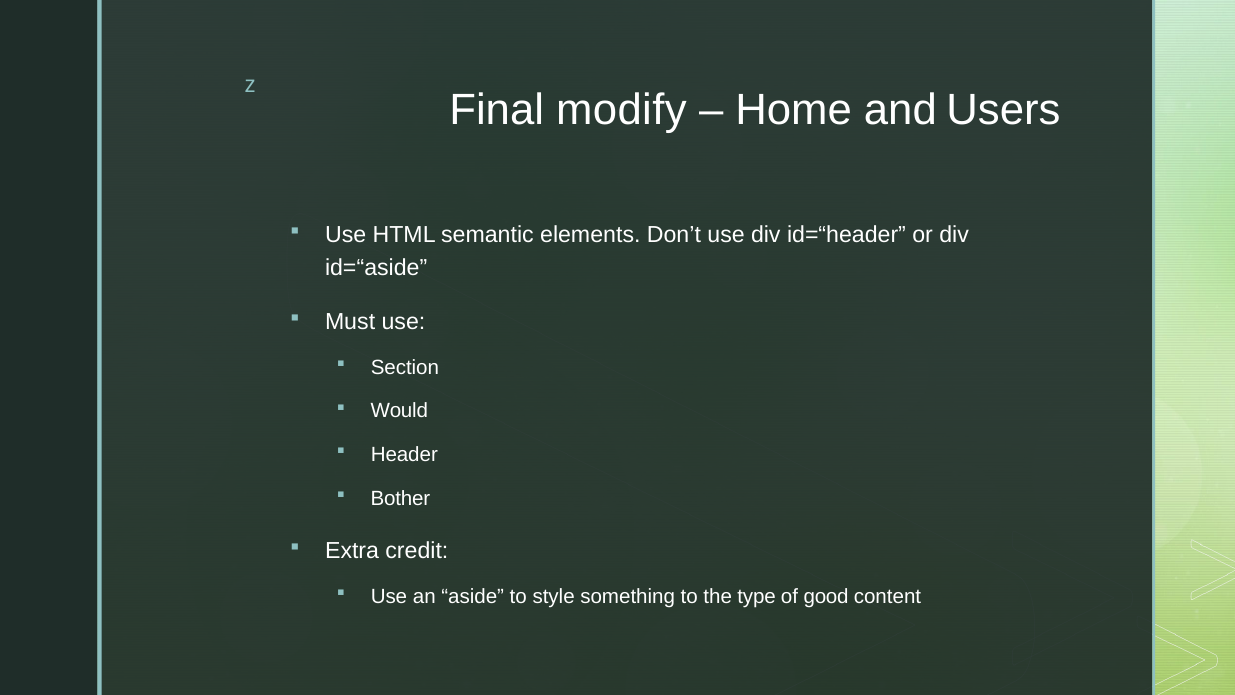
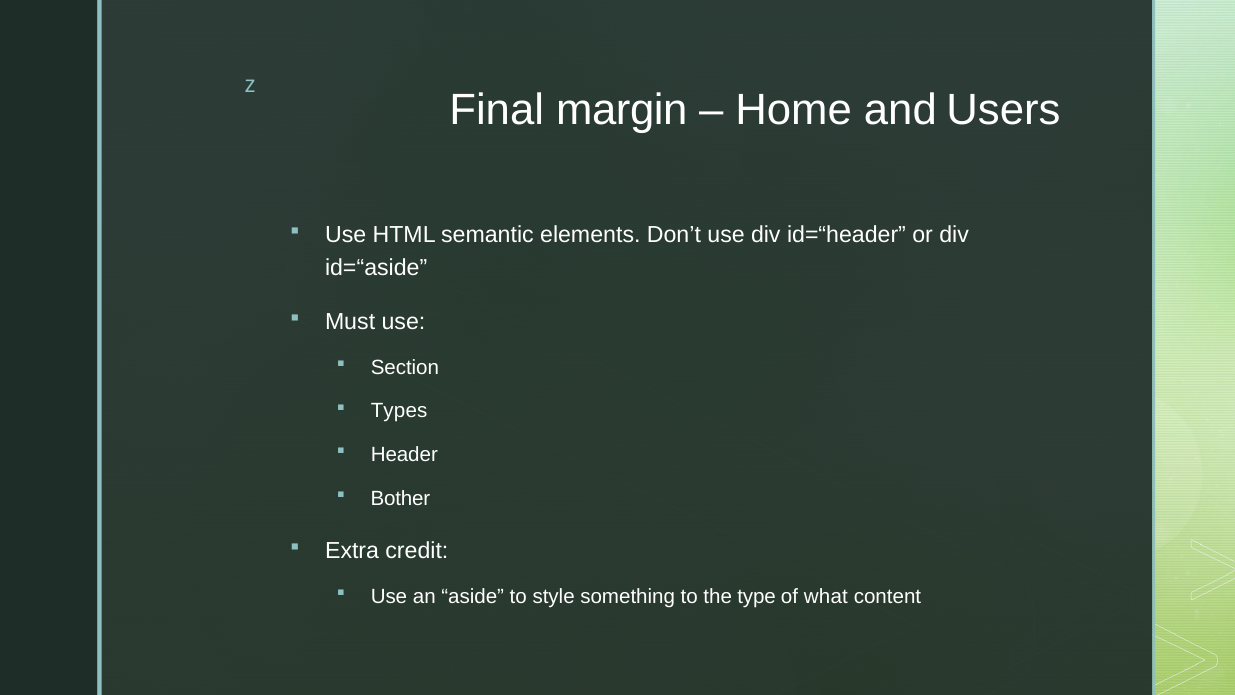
modify: modify -> margin (622, 110)
Would: Would -> Types (399, 411)
good: good -> what (826, 596)
